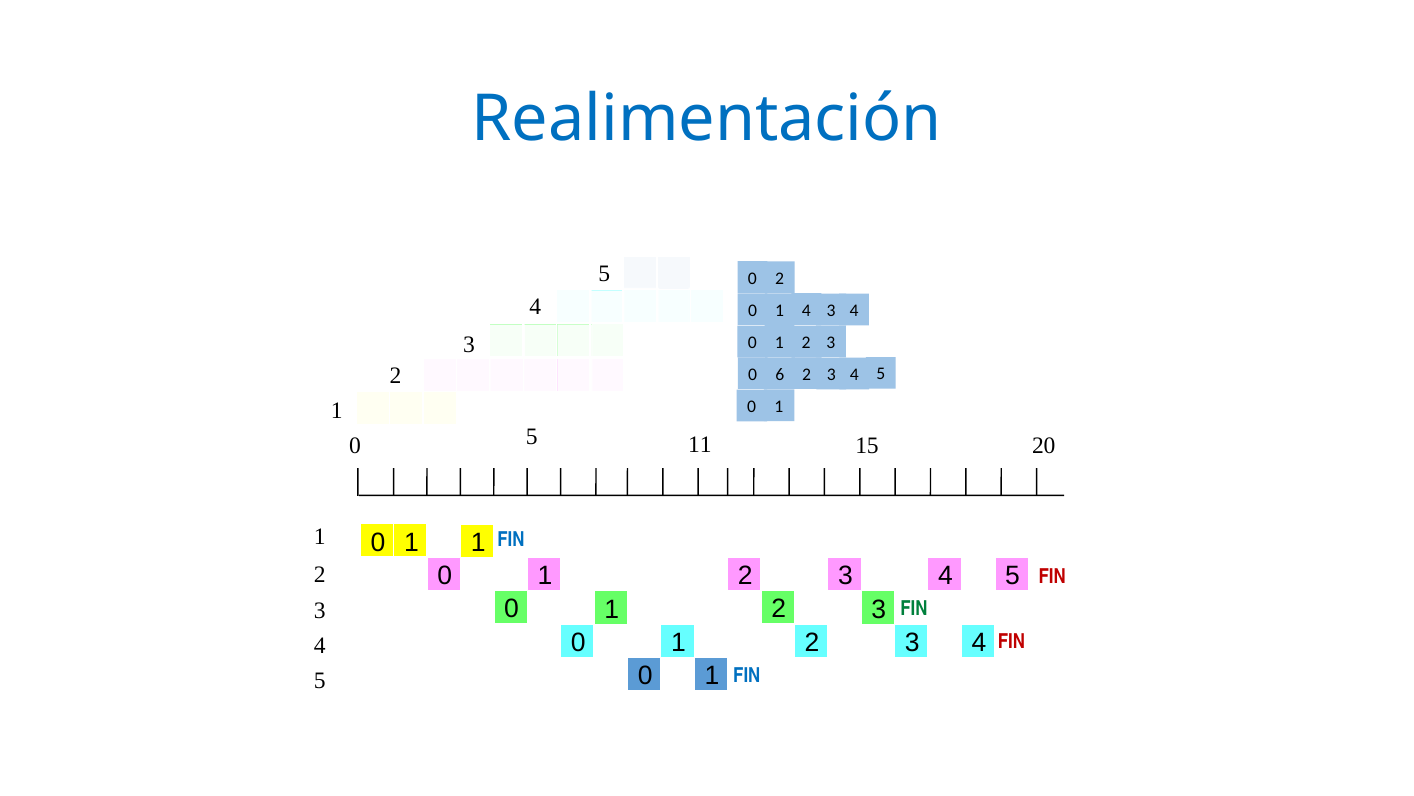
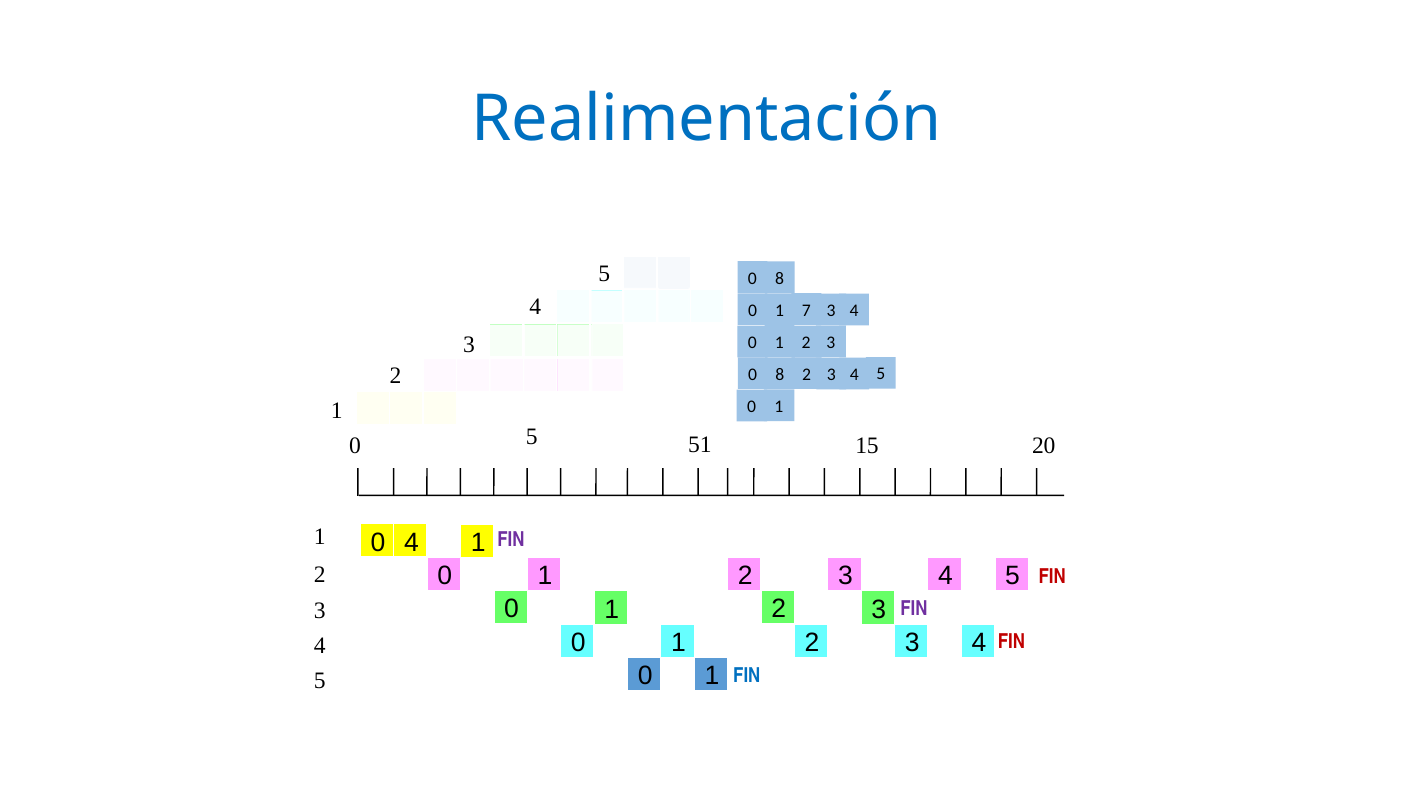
2: 2 -> 8 (780, 278)
1 4: 4 -> 7 (806, 310)
6: 6 -> 8 (780, 374)
11: 11 -> 51 (700, 444)
1: 1 -> 4 (411, 542)
FIN colour: blue -> purple (511, 539)
FIN colour: green -> purple (914, 609)
